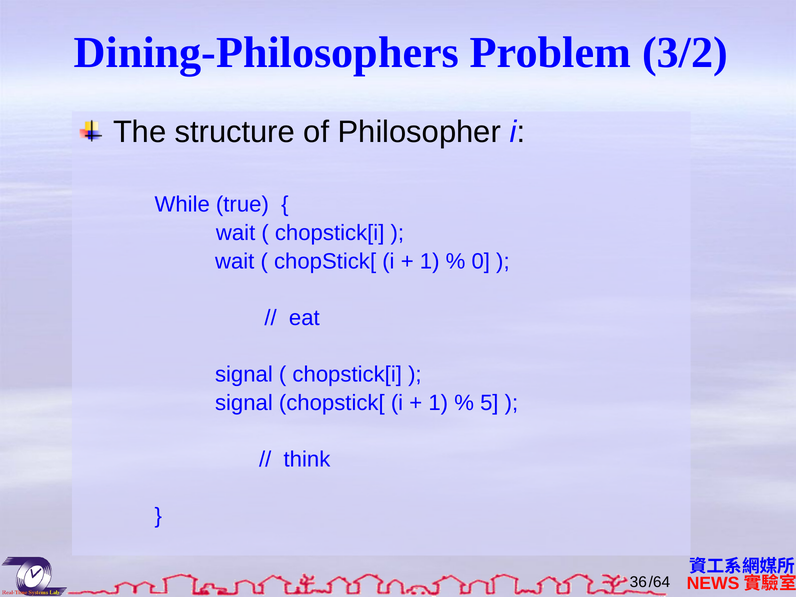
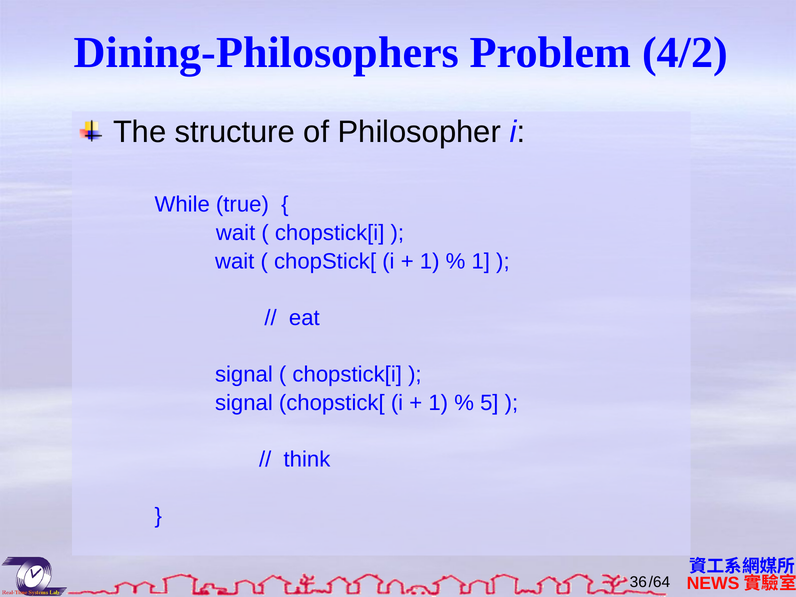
3/2: 3/2 -> 4/2 (685, 53)
0: 0 -> 1 (481, 261)
